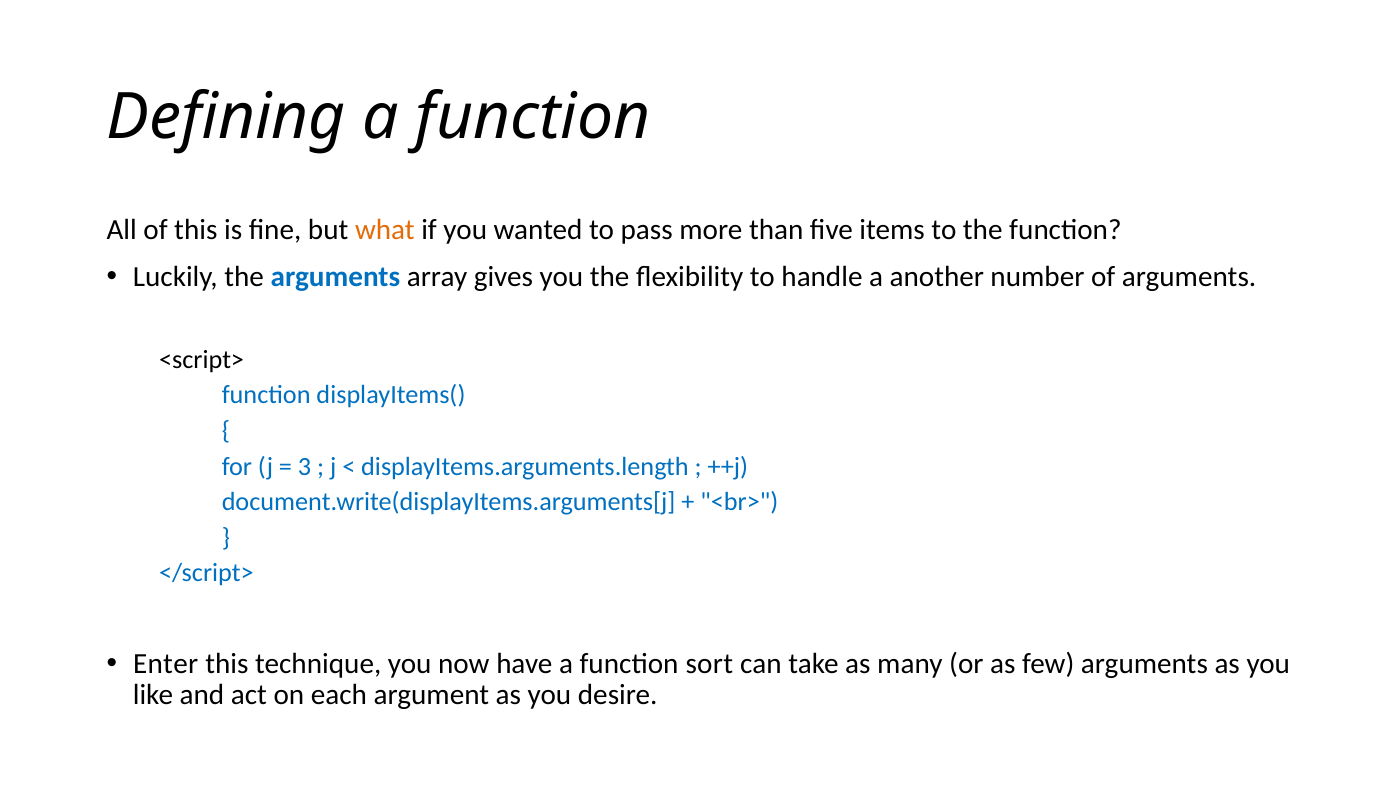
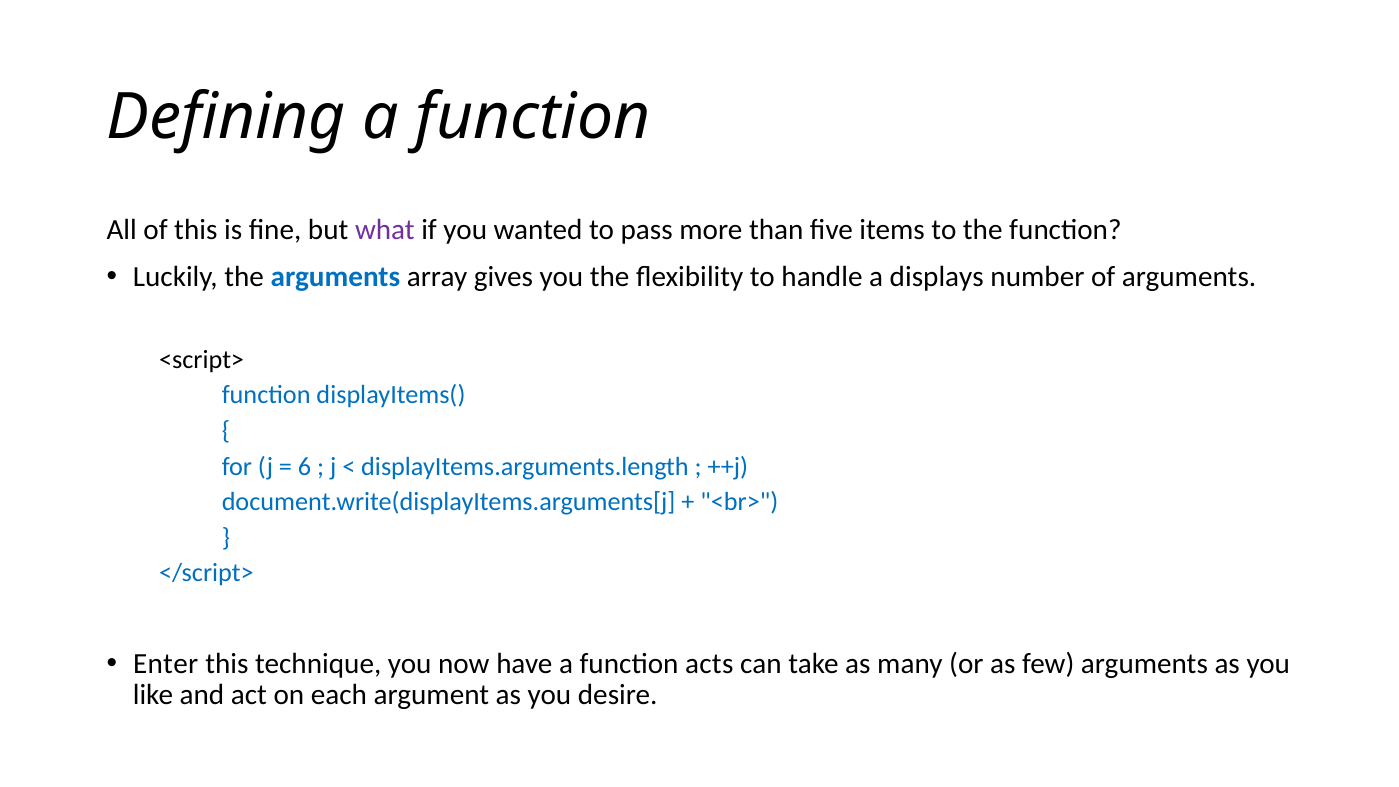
what colour: orange -> purple (385, 230)
another: another -> displays (937, 276)
3: 3 -> 6 (305, 466)
sort: sort -> acts (709, 664)
